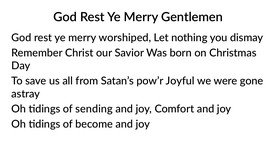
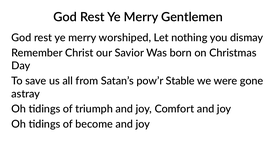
Joyful: Joyful -> Stable (180, 81)
sending: sending -> triumph (94, 109)
